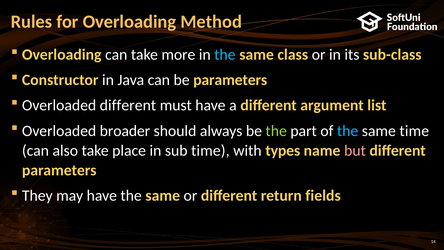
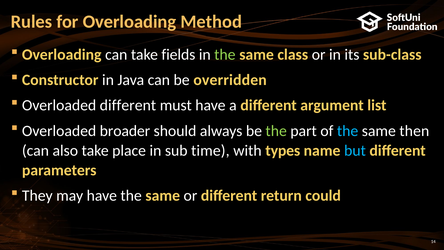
more: more -> fields (178, 55)
the colour: light blue -> light green (225, 55)
be parameters: parameters -> overridden (230, 80)
same time: time -> then (414, 131)
but colour: pink -> light blue (355, 151)
fields: fields -> could (323, 196)
